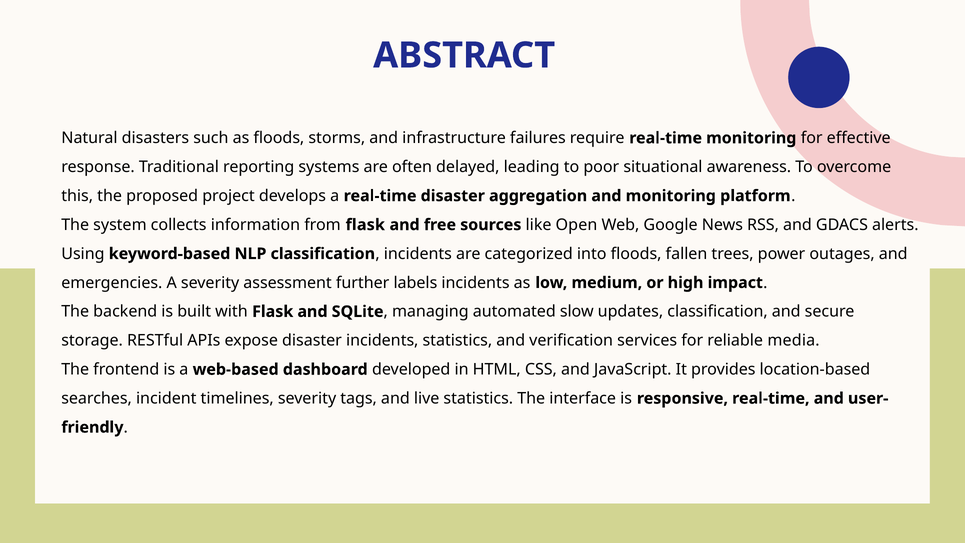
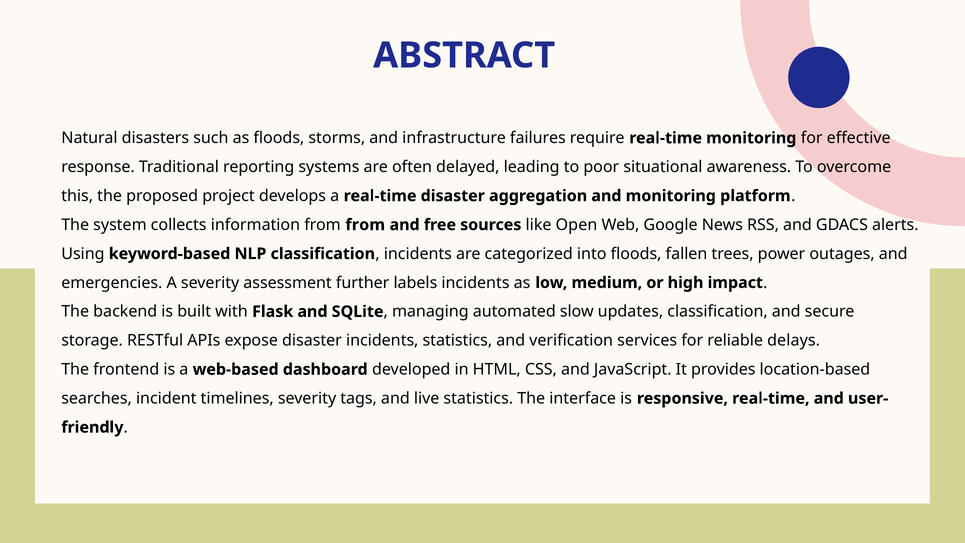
from flask: flask -> from (365, 225)
media: media -> delays (794, 340)
